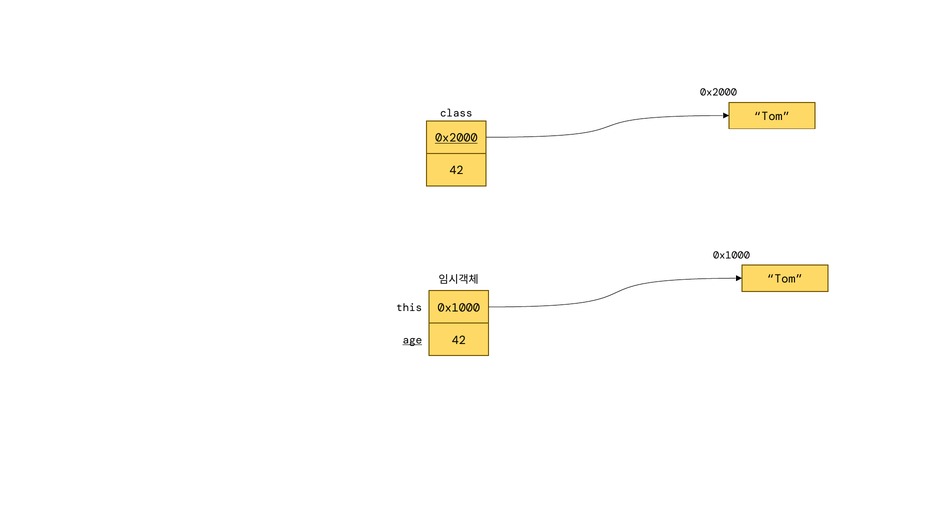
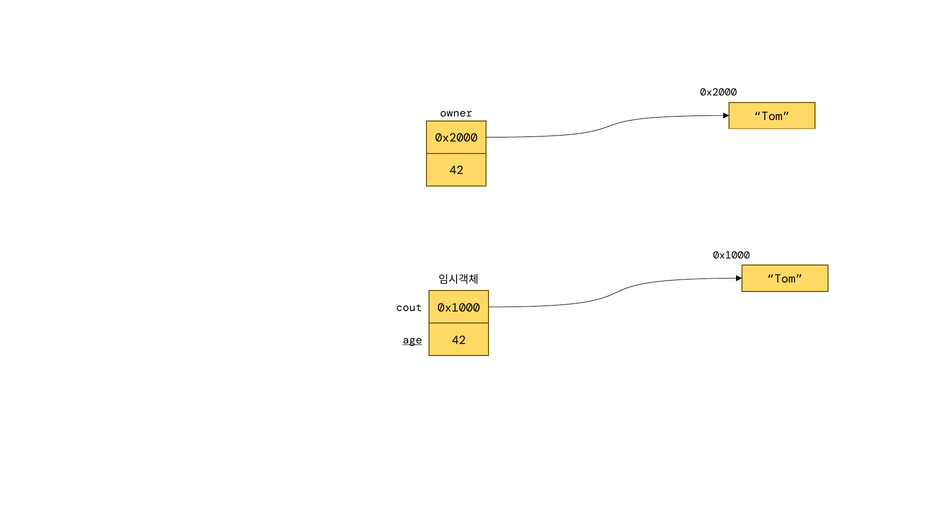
class: class -> owner (456, 113)
0x2000 underline: present -> none (456, 138)
this: this -> cout (409, 308)
